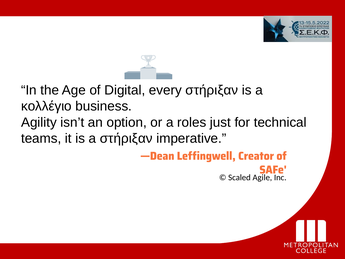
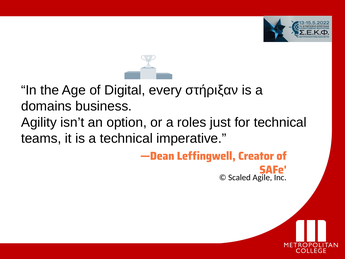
κολλέγιο: κολλέγιο -> domains (46, 106)
a στήριξαν: στήριξαν -> technical (126, 138)
